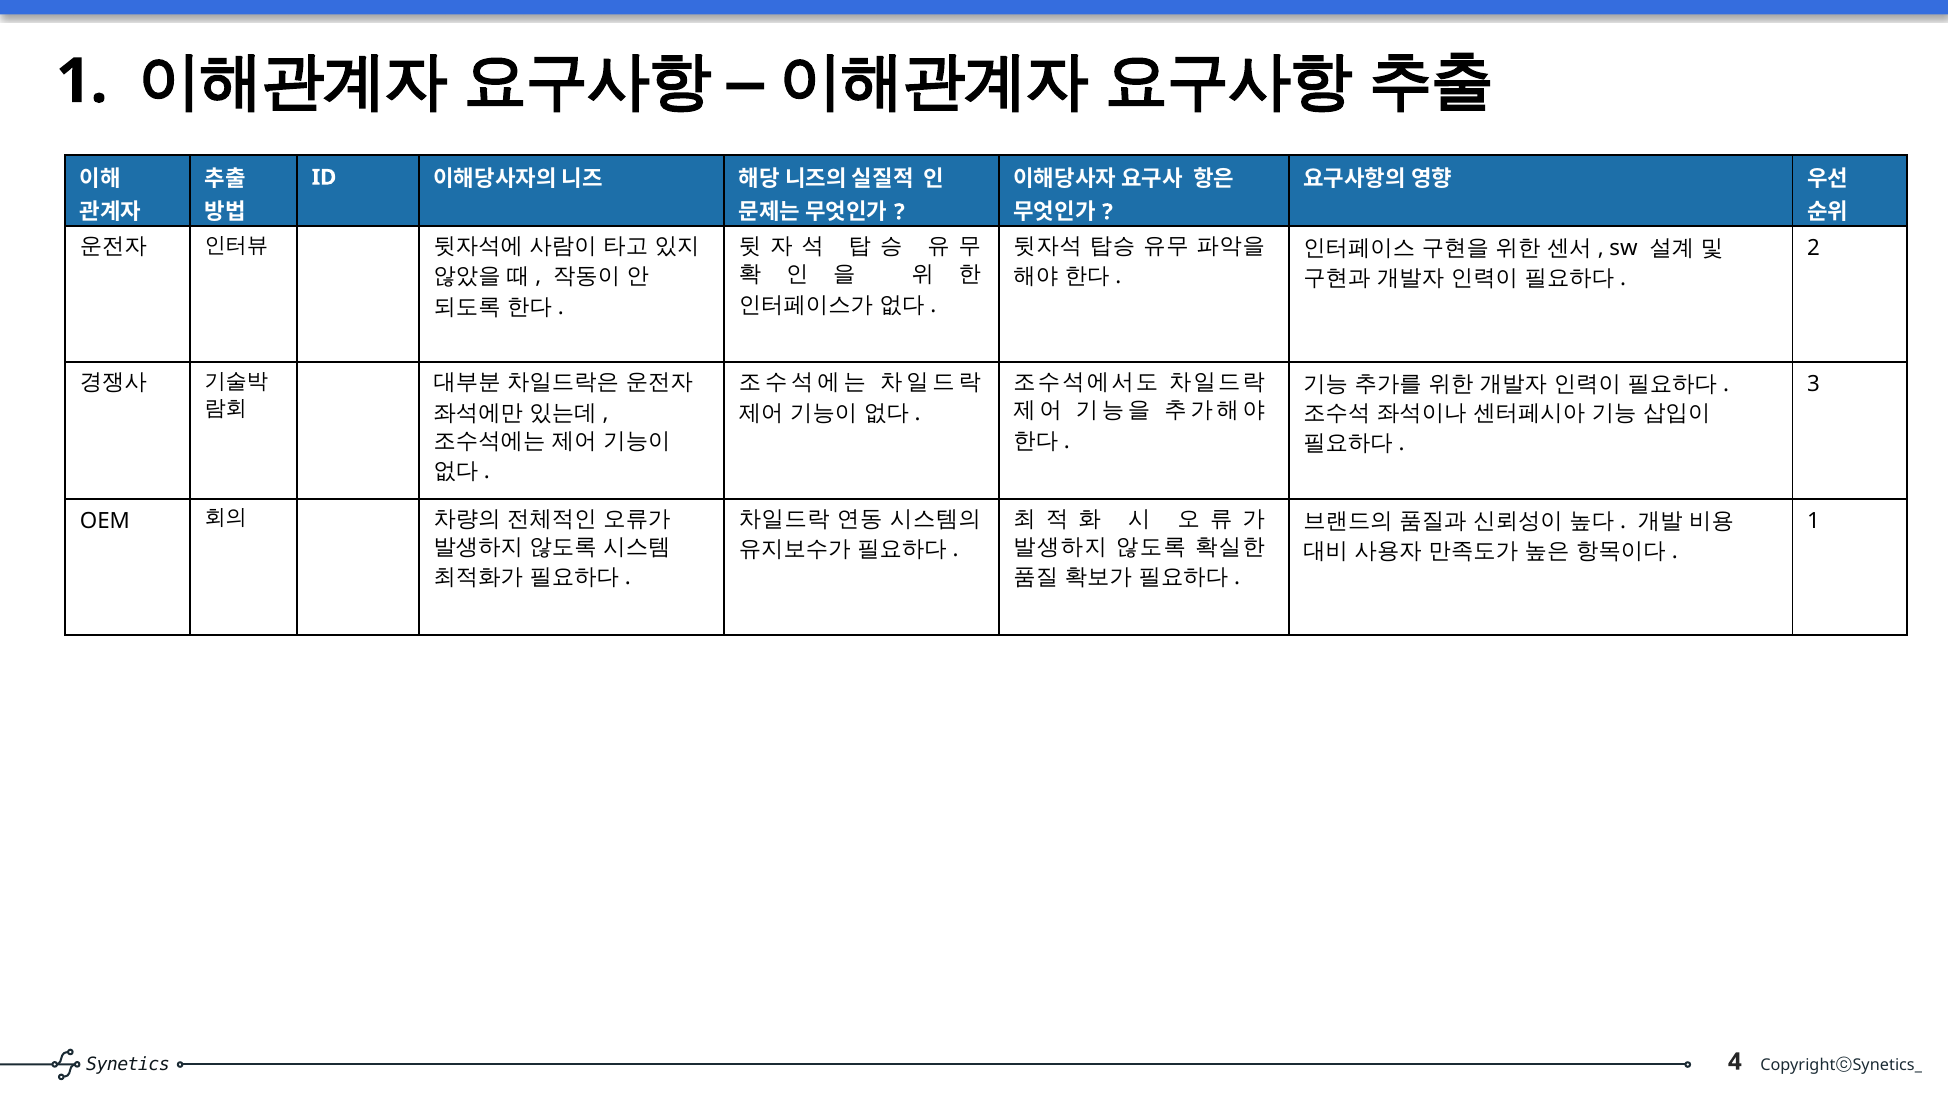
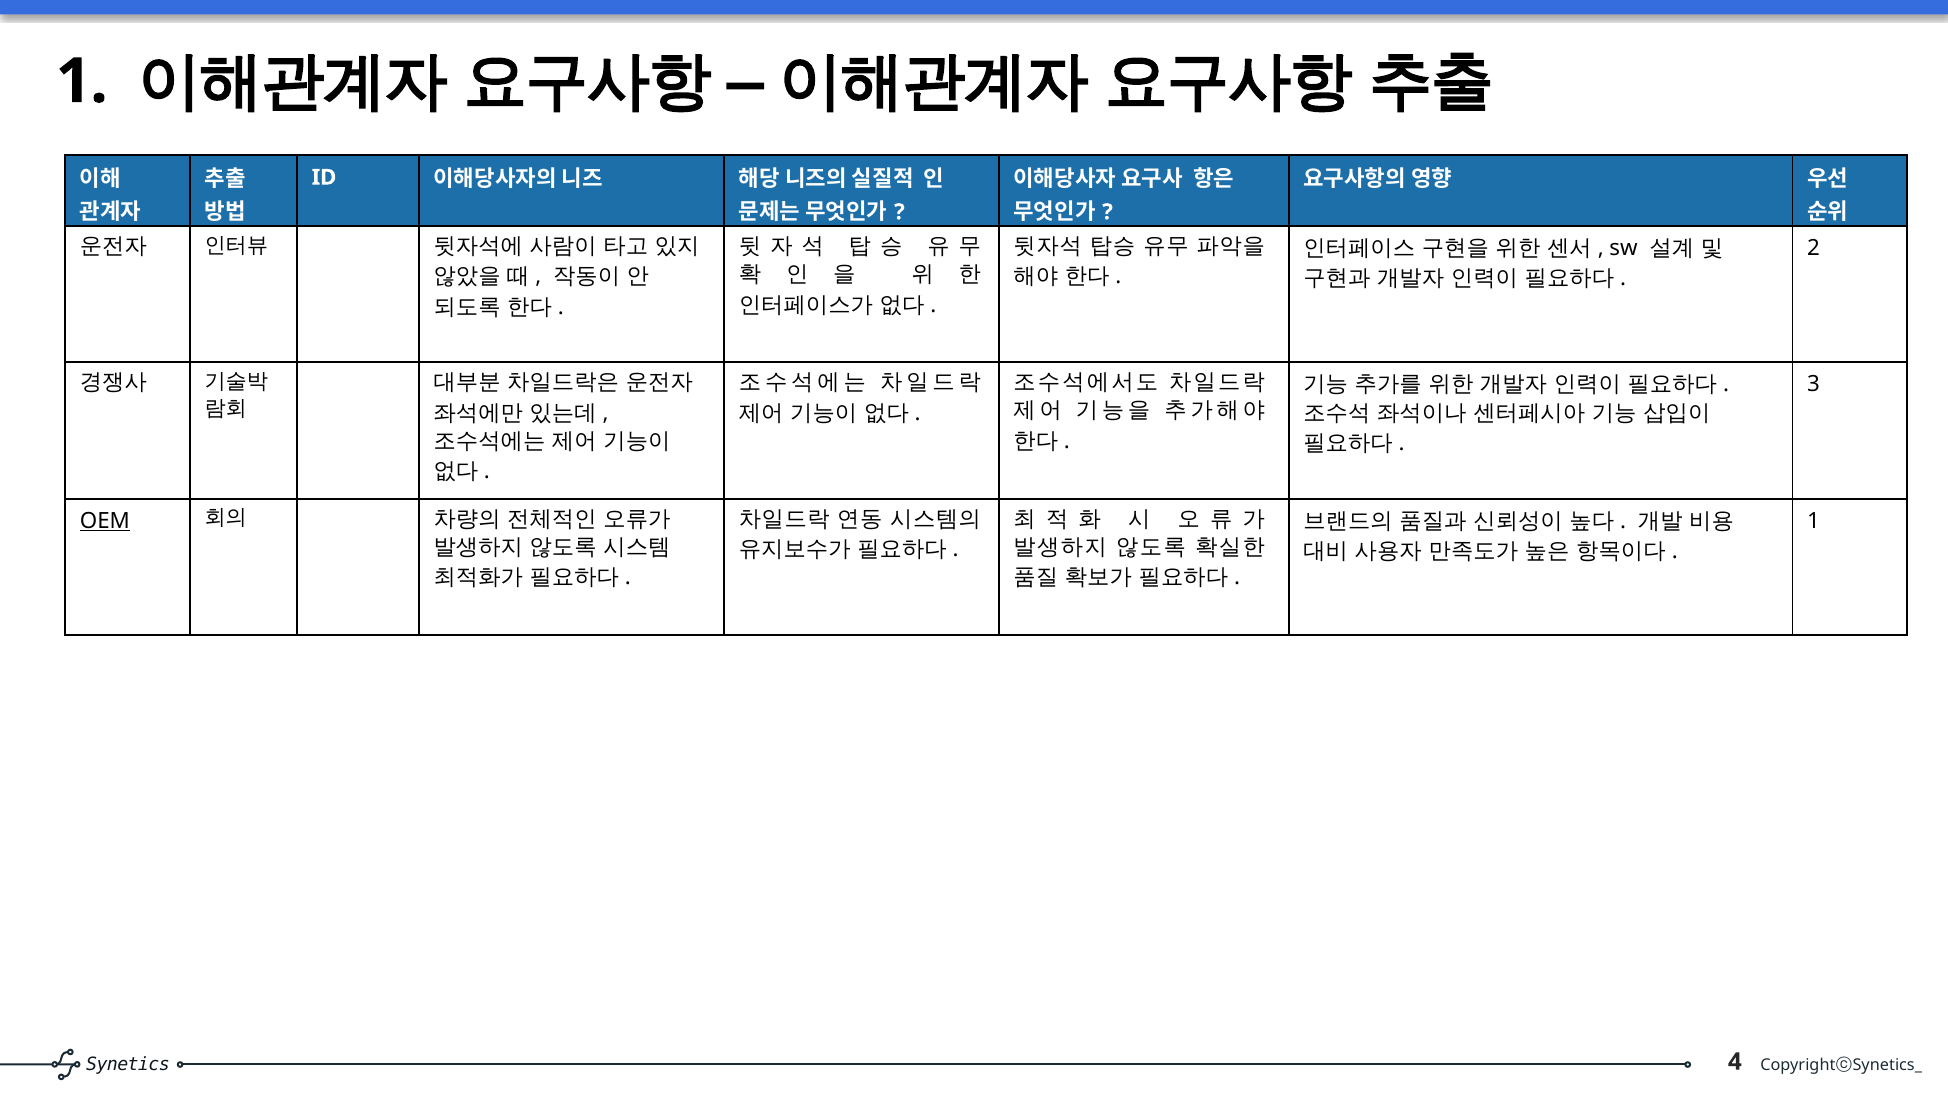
OEM underline: none -> present (105, 521)
